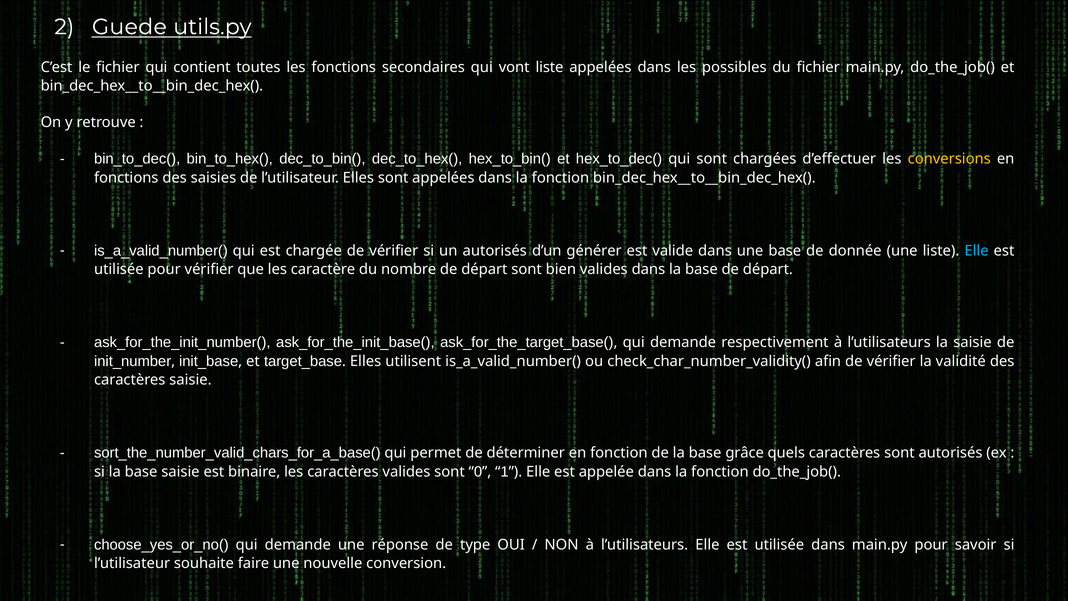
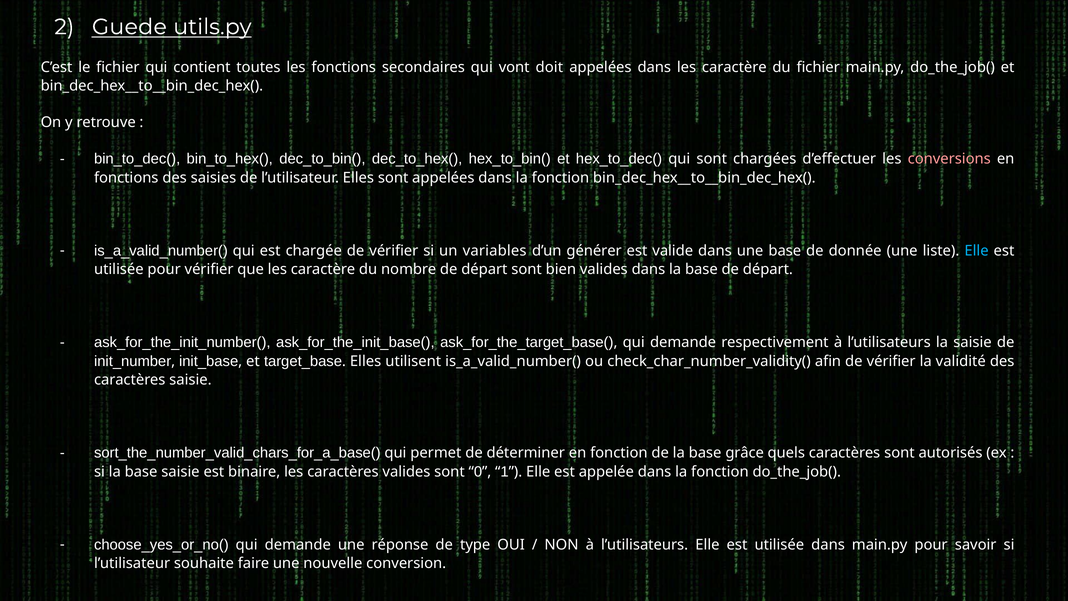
vont liste: liste -> doit (549, 67)
dans les possibles: possibles -> caractère (734, 67)
conversions colour: yellow -> pink (949, 159)
un autorisés: autorisés -> variables (495, 251)
